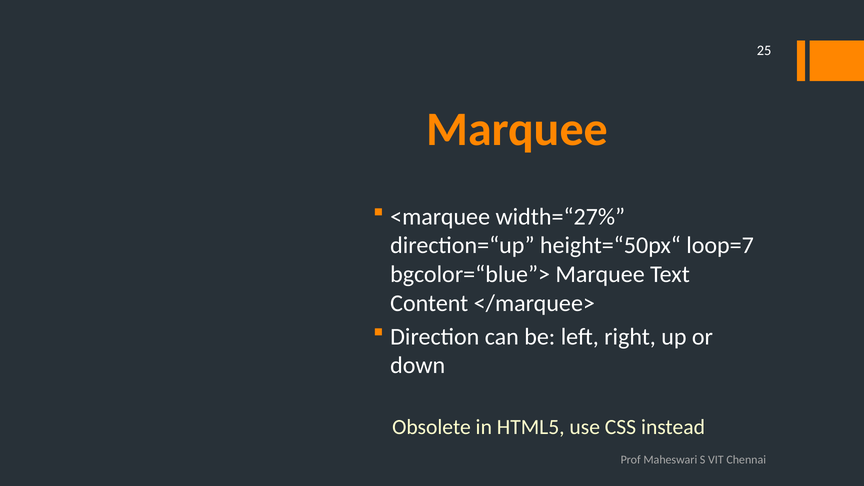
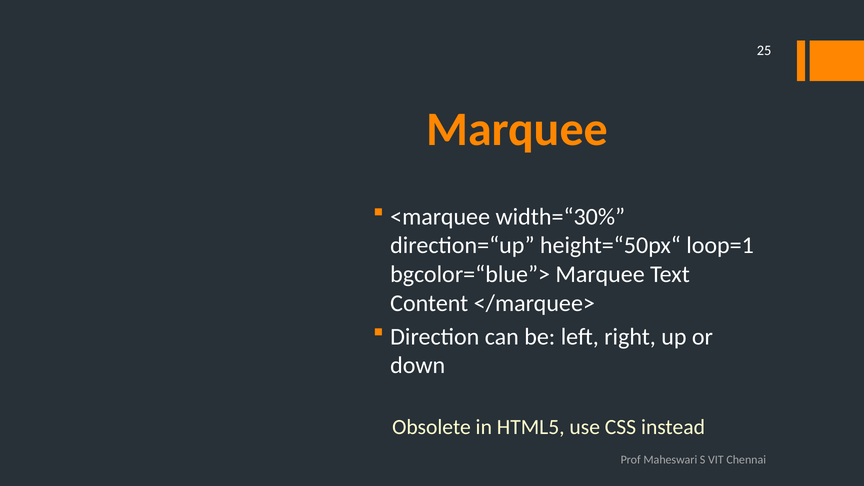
width=“27%: width=“27% -> width=“30% (560, 217)
loop=7: loop=7 -> loop=1 (720, 245)
